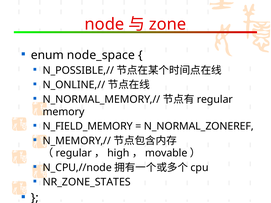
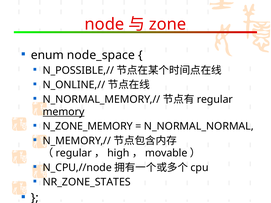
memory underline: none -> present (64, 112)
N_FIELD_MEMORY: N_FIELD_MEMORY -> N_ZONE_MEMORY (88, 126)
N_NORMAL_ZONEREF: N_NORMAL_ZONEREF -> N_NORMAL_NORMAL (199, 126)
